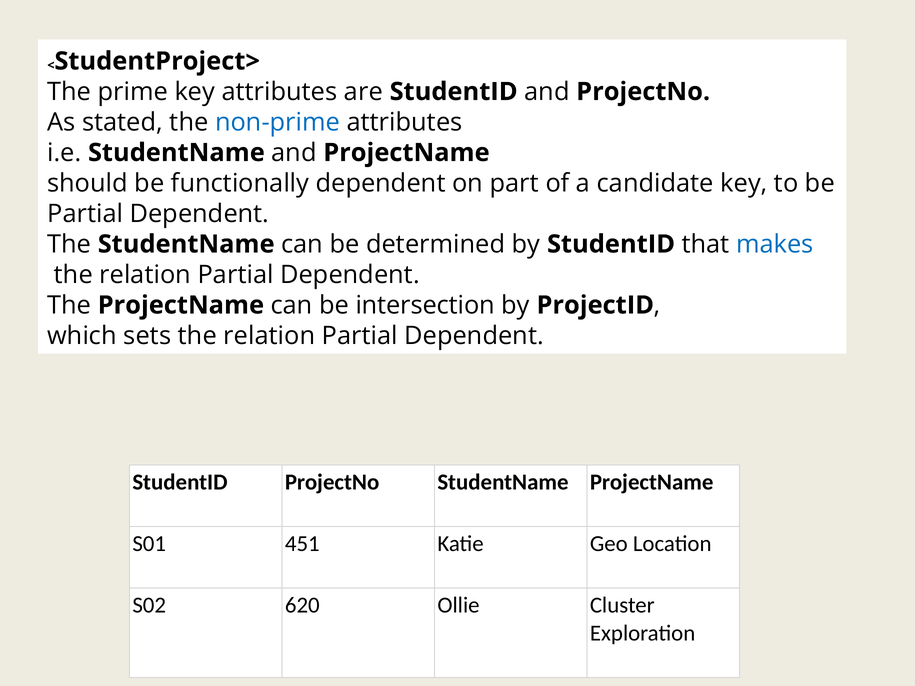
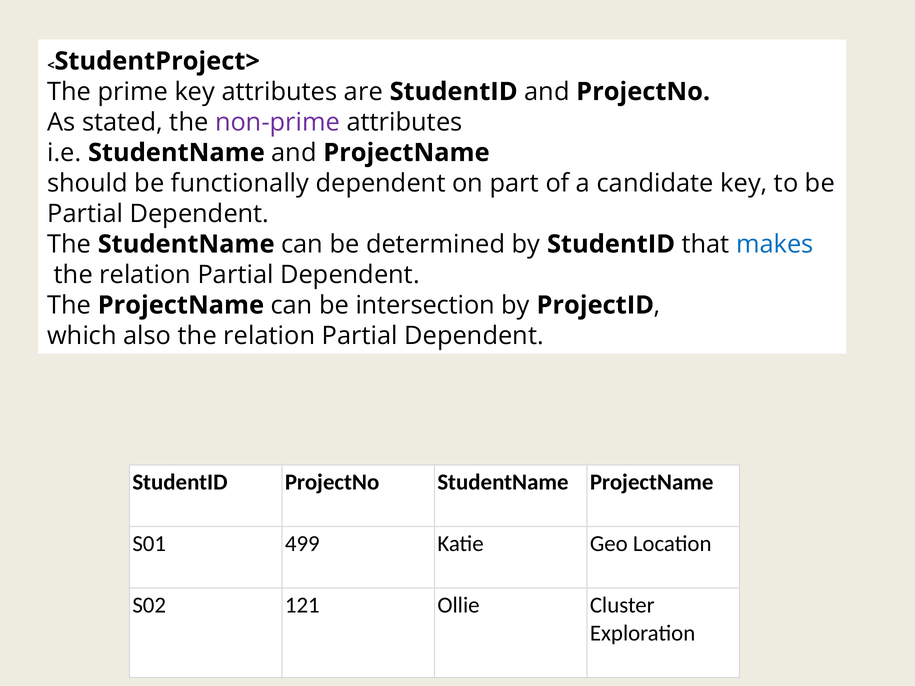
non-prime colour: blue -> purple (278, 122)
sets: sets -> also (147, 336)
451: 451 -> 499 (302, 544)
620: 620 -> 121 (302, 605)
